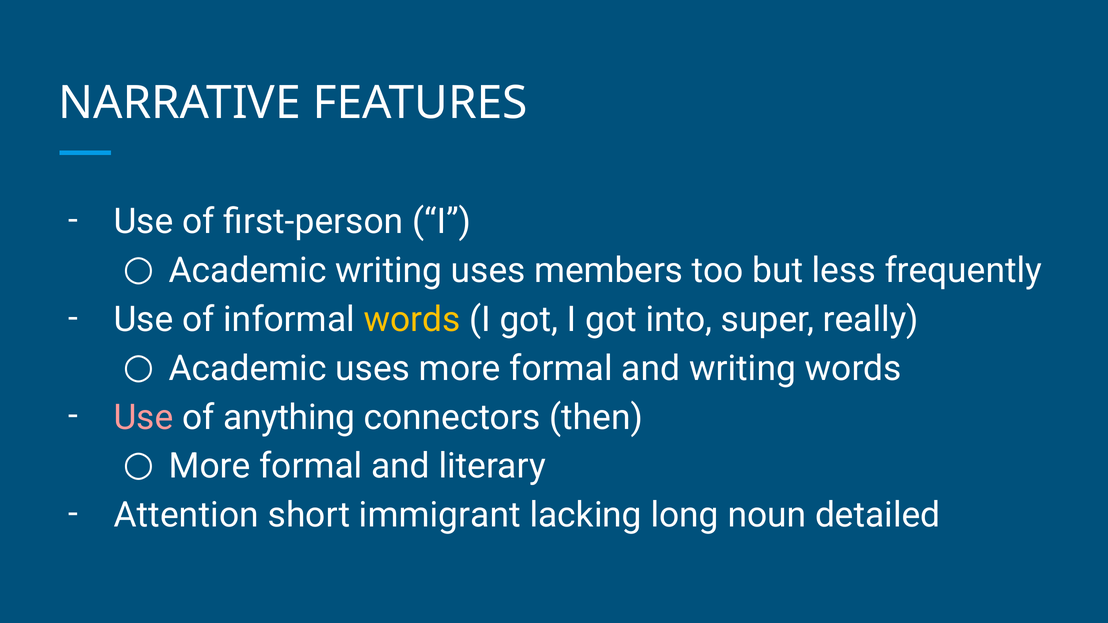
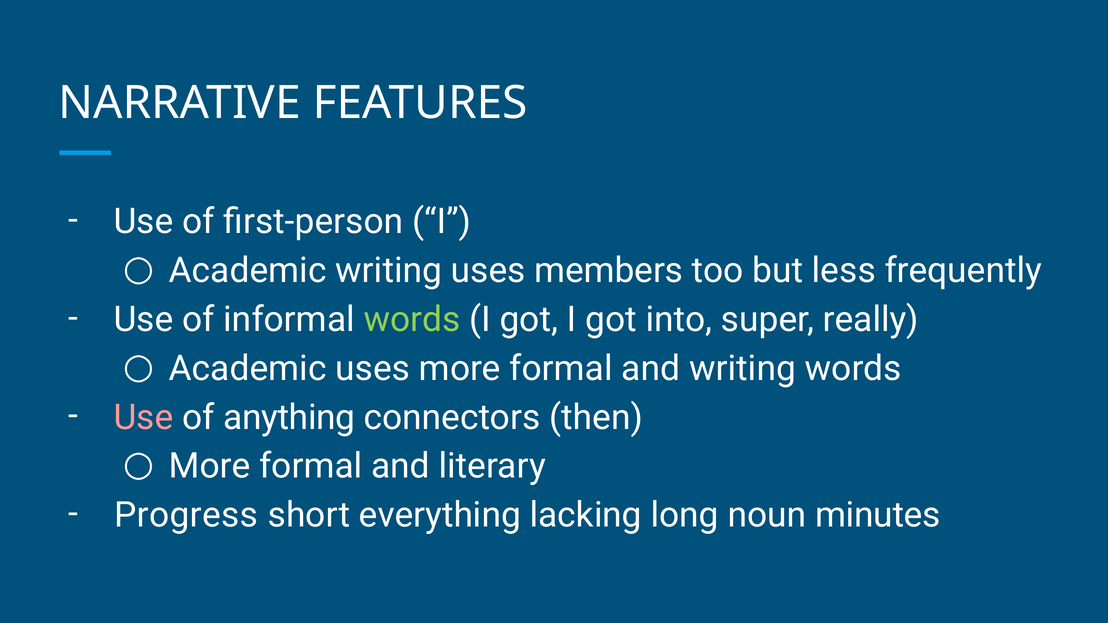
words colour: yellow -> light green (412, 320)
Attention: Attention -> Progress (186, 515)
immigrant: immigrant -> everything (440, 515)
detailed: detailed -> minutes (878, 515)
